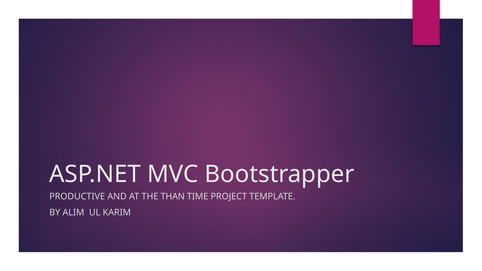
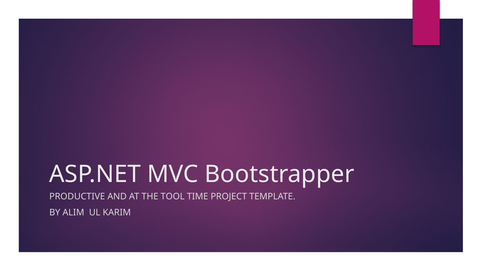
THAN: THAN -> TOOL (173, 197)
